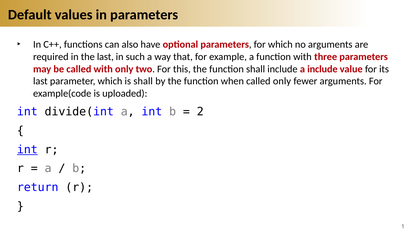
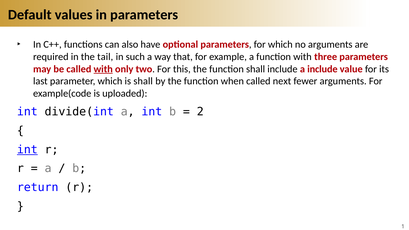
the last: last -> tail (105, 57)
with underline: none -> present (103, 69)
called only: only -> next (282, 81)
